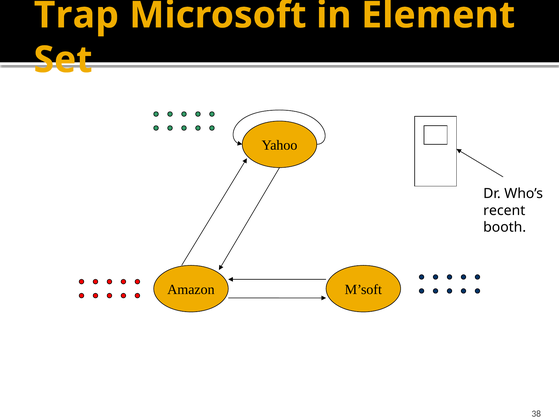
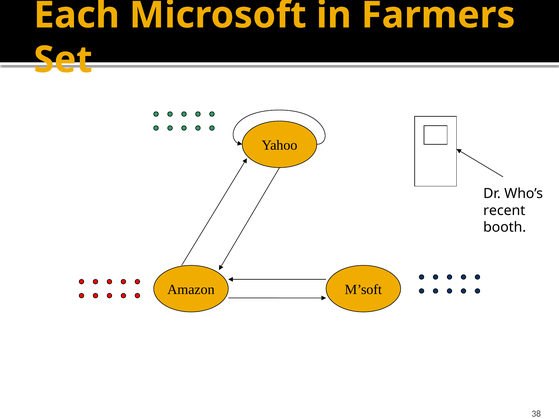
Trap: Trap -> Each (77, 15)
Element: Element -> Farmers (438, 15)
